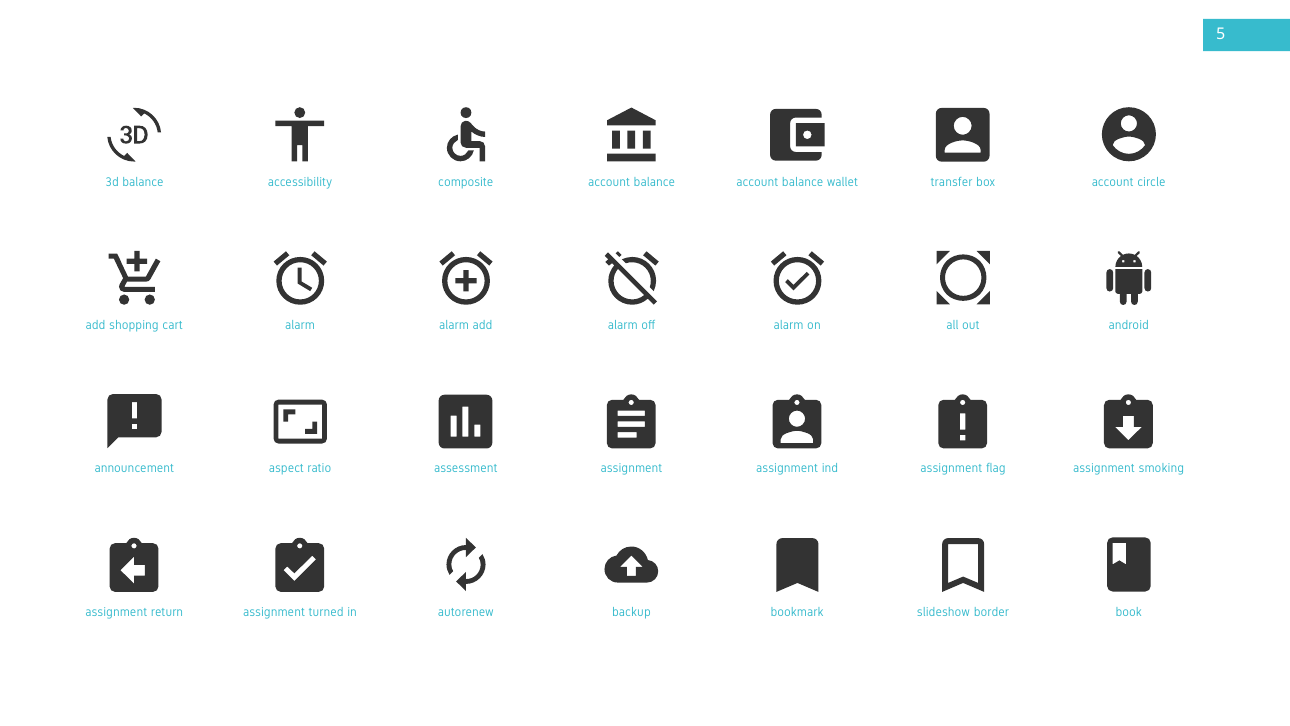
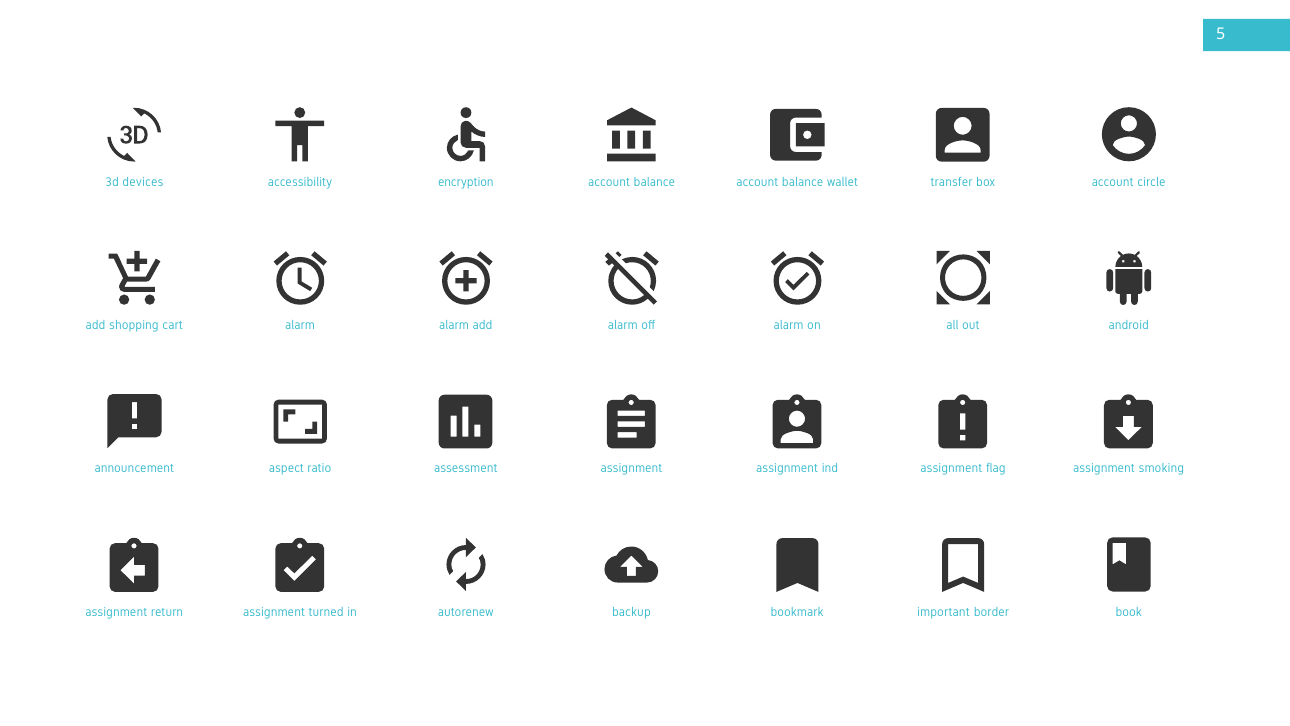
3d balance: balance -> devices (143, 182)
composite: composite -> encryption (466, 182)
slideshow: slideshow -> important (943, 612)
